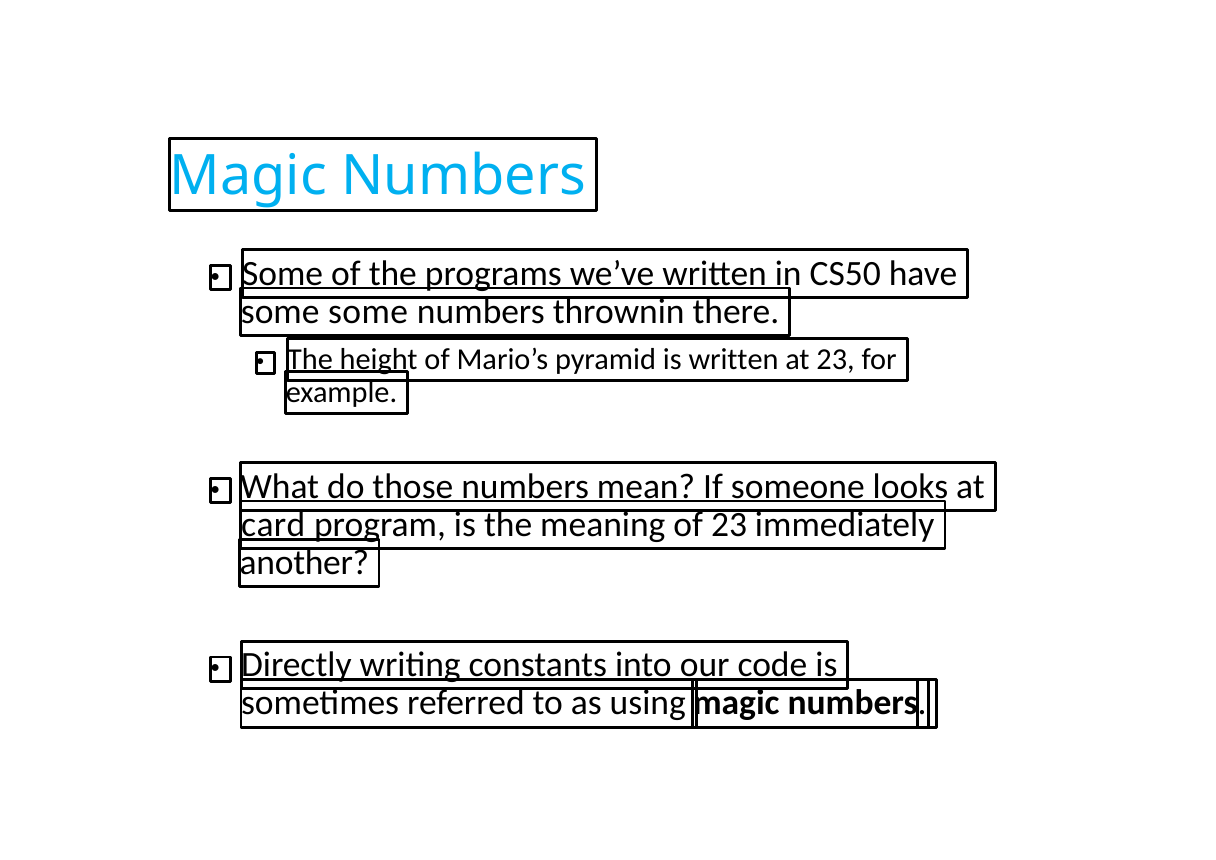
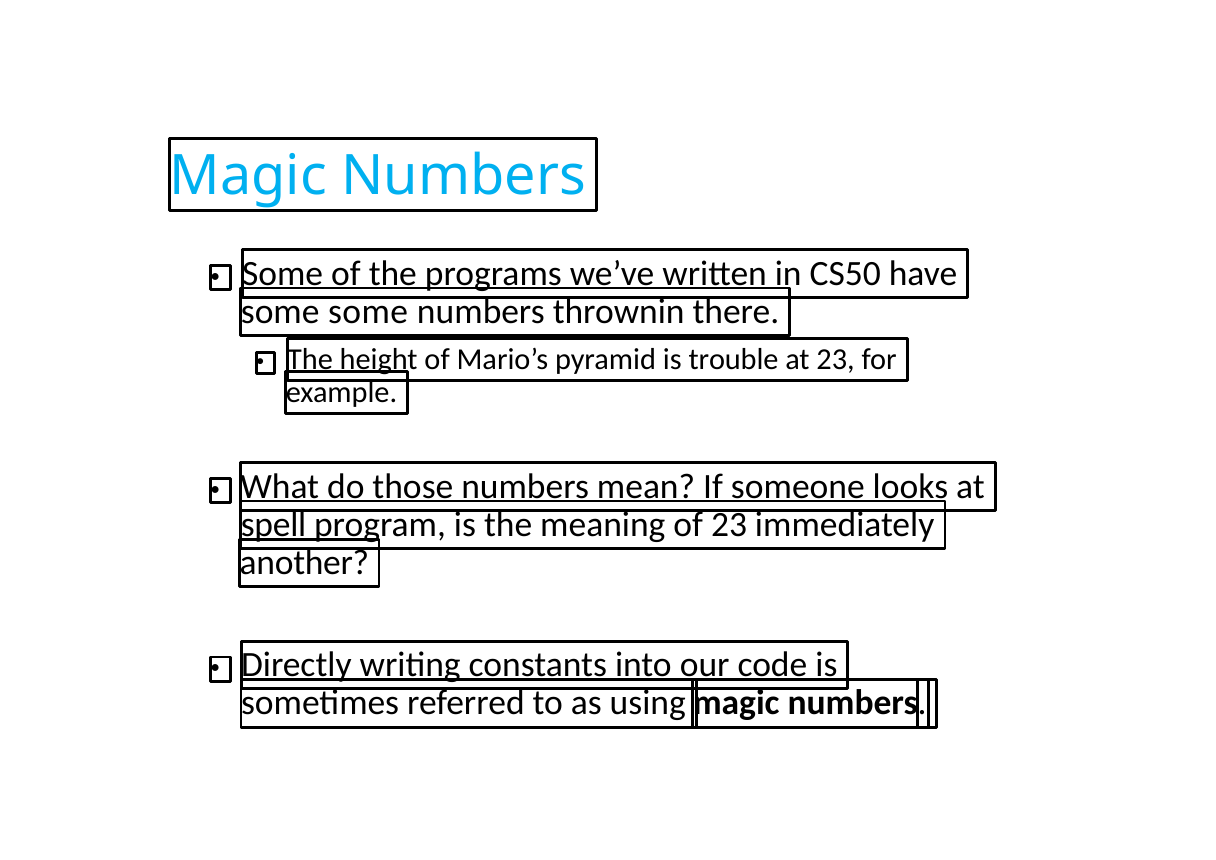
is written: written -> trouble (734, 359)
card: card -> spell (274, 524)
